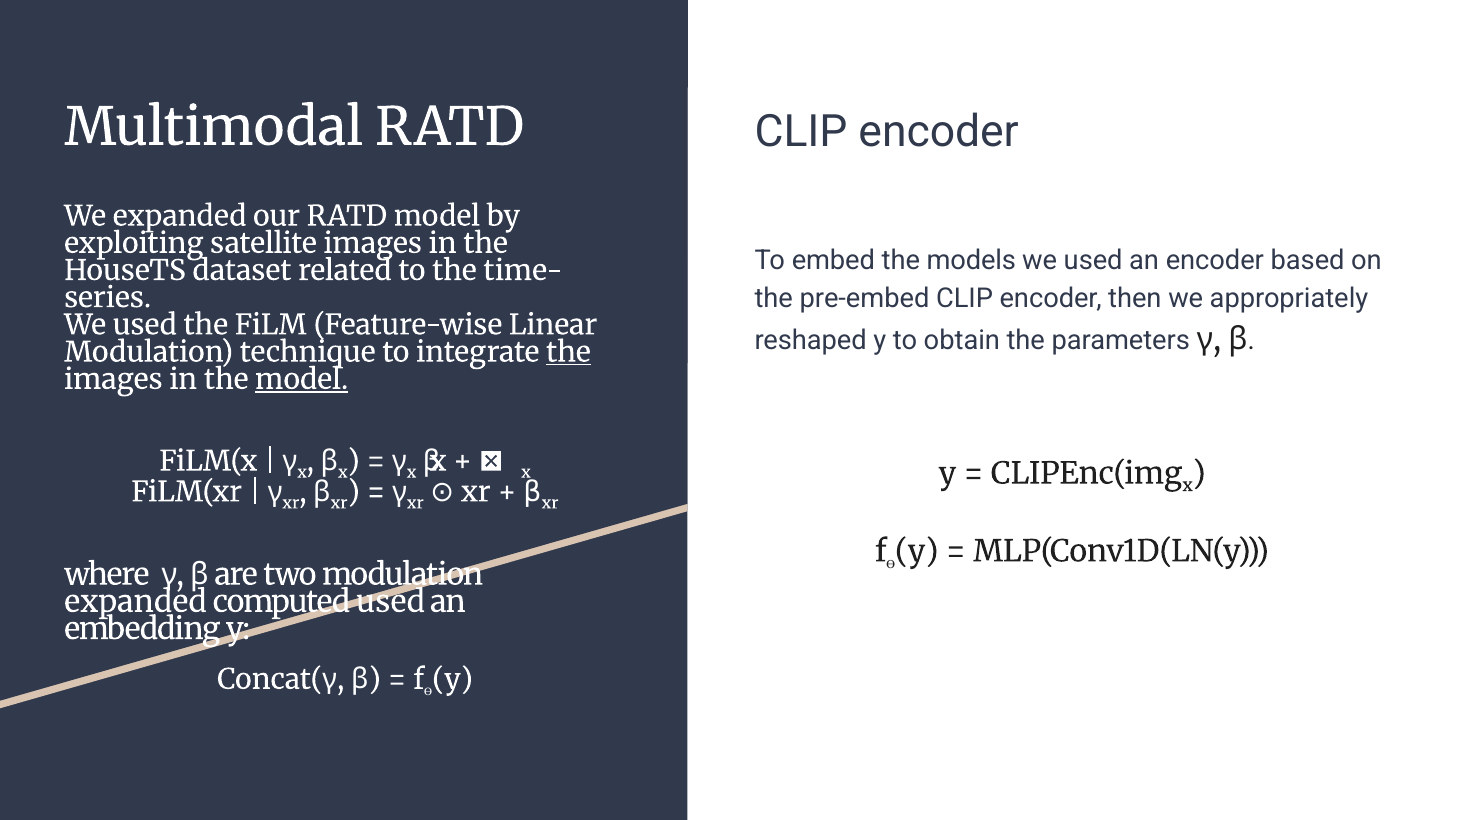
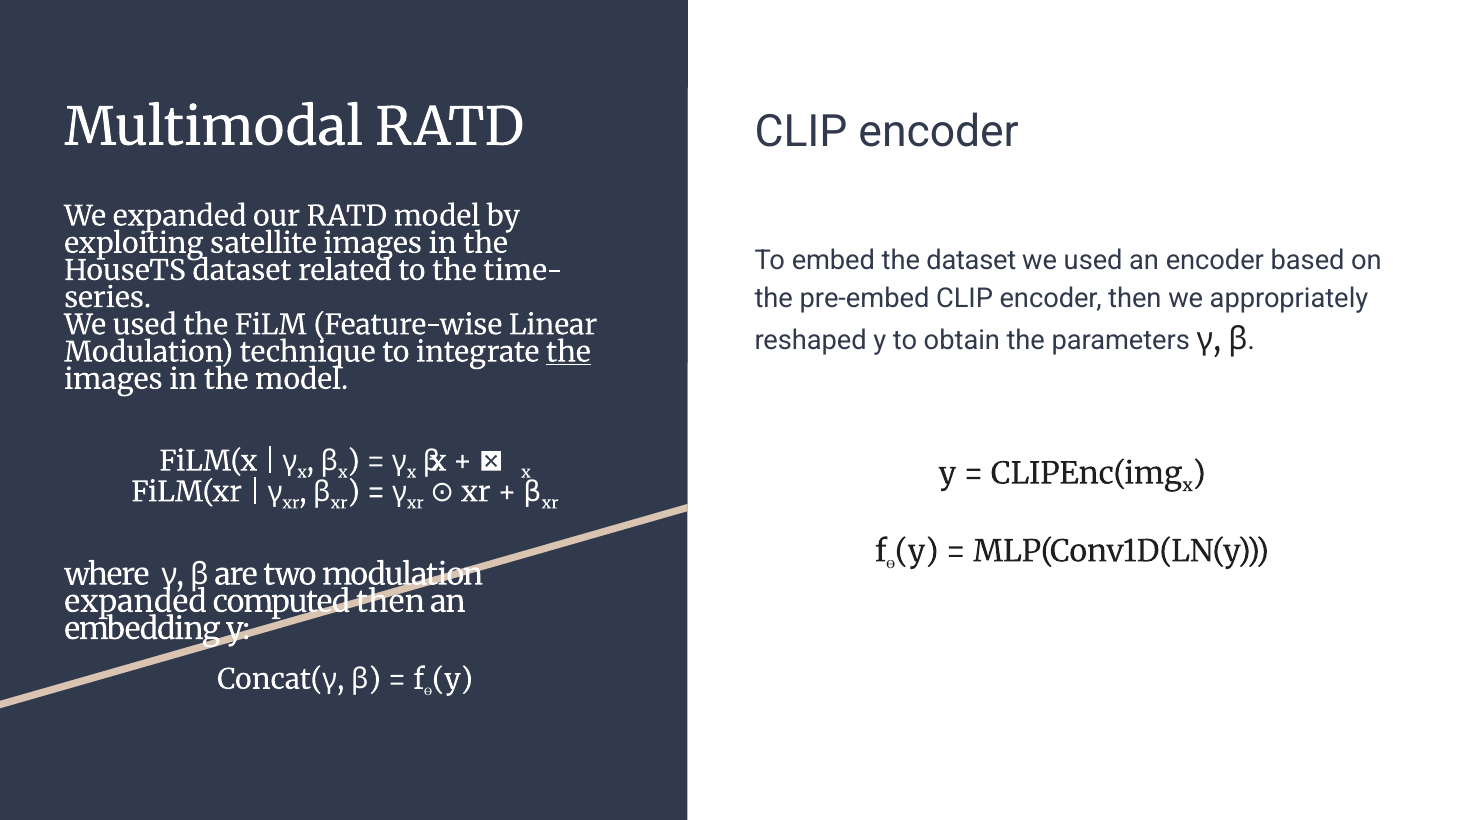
the models: models -> dataset (971, 261)
model underline: present -> none (302, 379)
computed used: used -> then (390, 602)
